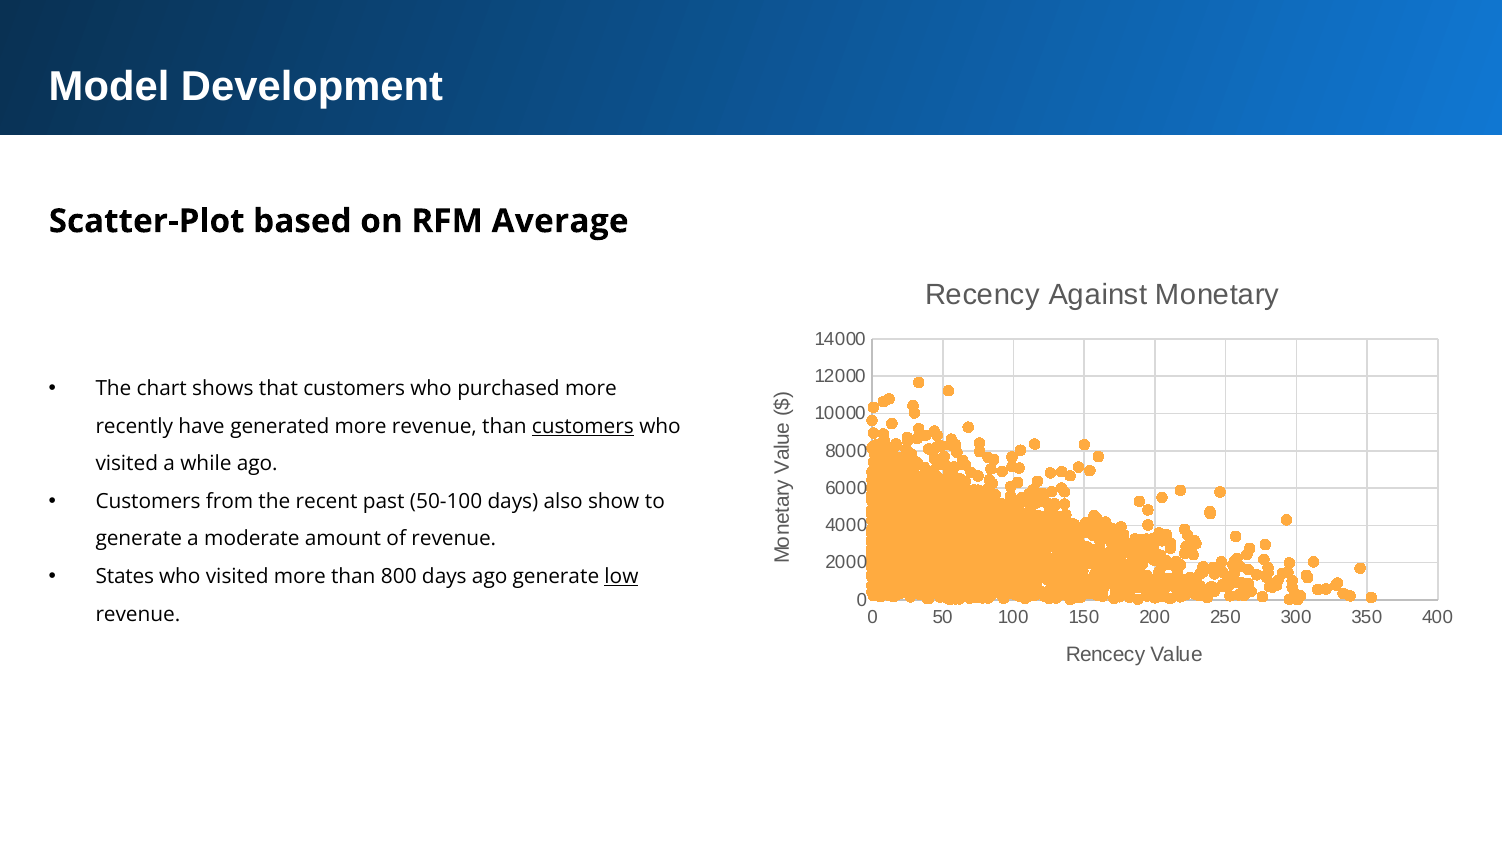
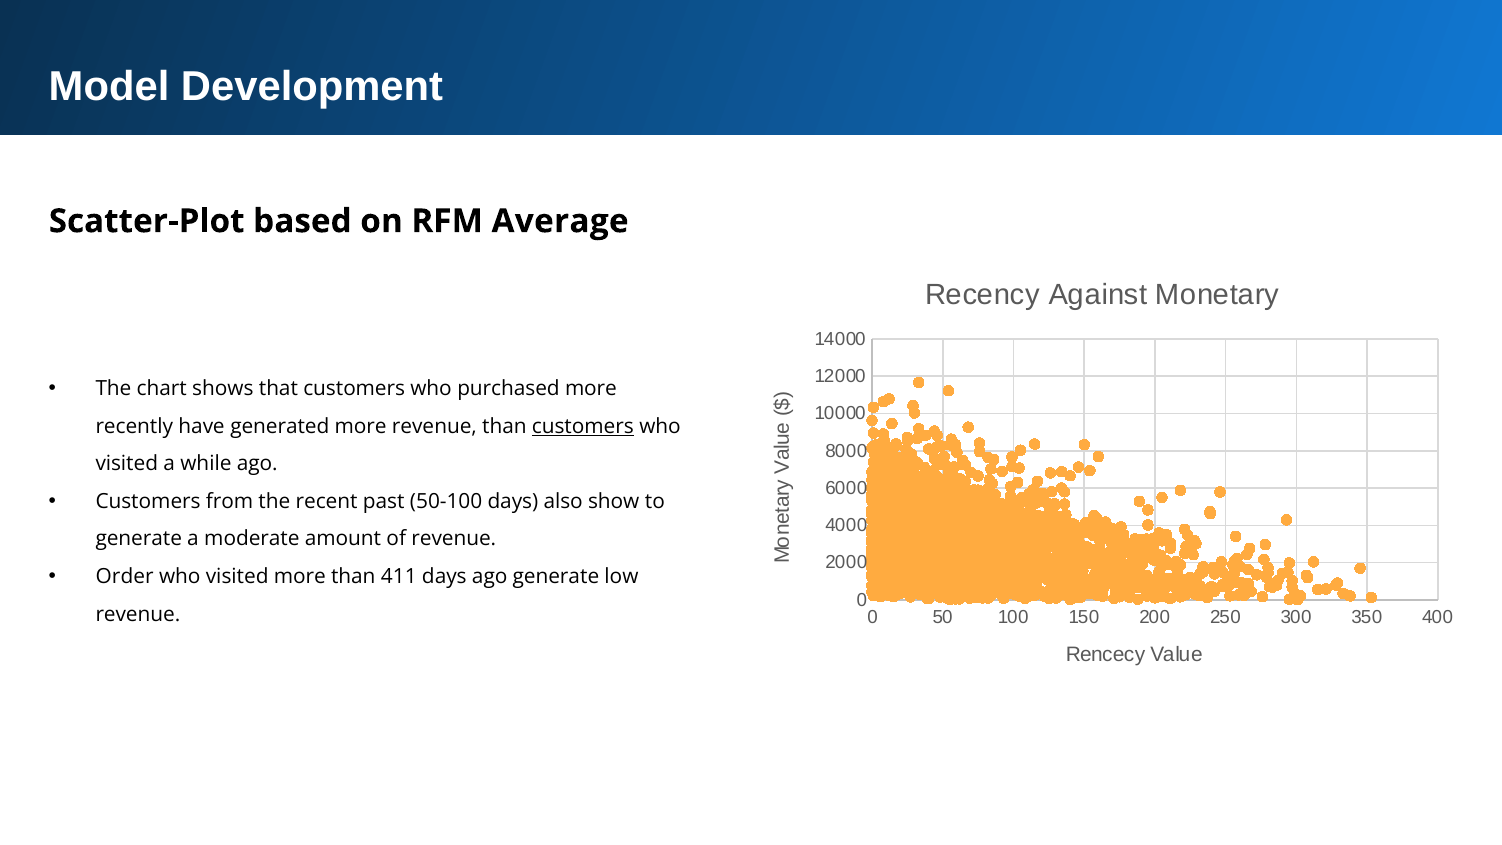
States: States -> Order (125, 577)
800: 800 -> 411 (399, 577)
low underline: present -> none (621, 577)
